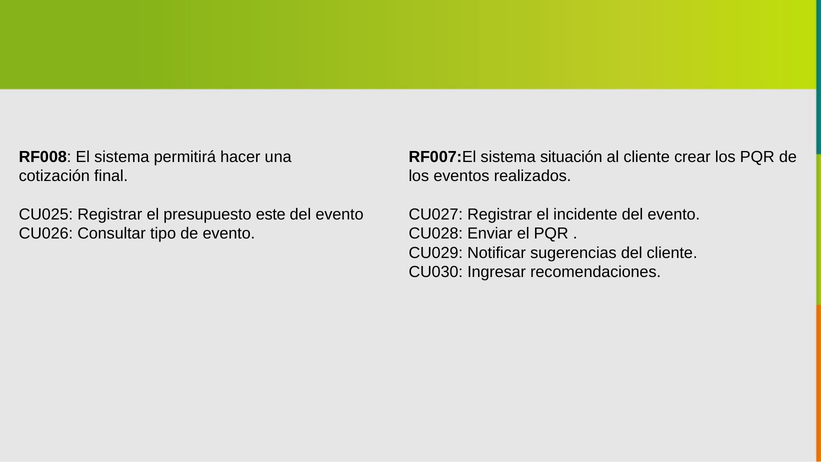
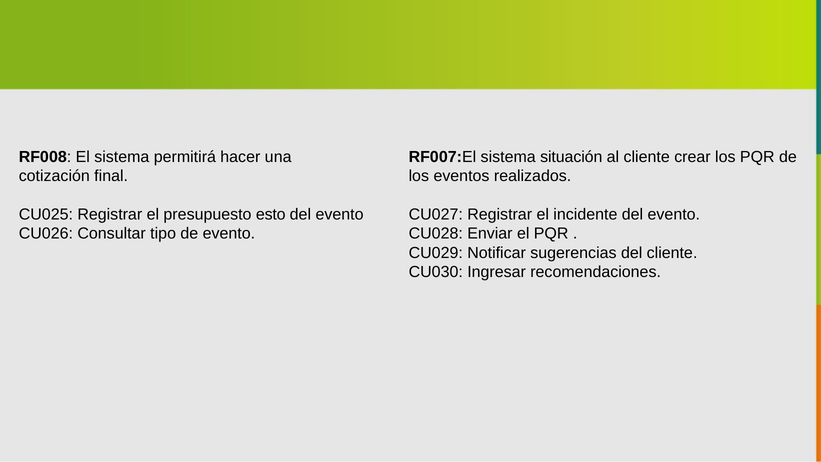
este: este -> esto (271, 214)
